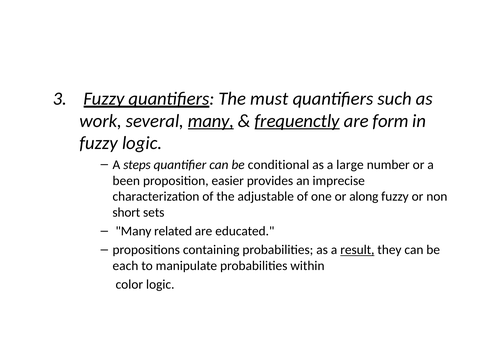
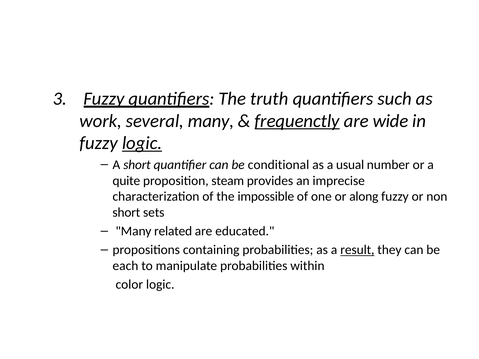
must: must -> truth (269, 99)
many underline: present -> none (211, 121)
form: form -> wide (391, 121)
logic underline: none -> present (142, 143)
A steps: steps -> short (137, 165)
large: large -> usual (350, 165)
been: been -> quite (126, 181)
easier: easier -> steam (228, 181)
adjustable: adjustable -> impossible (266, 197)
